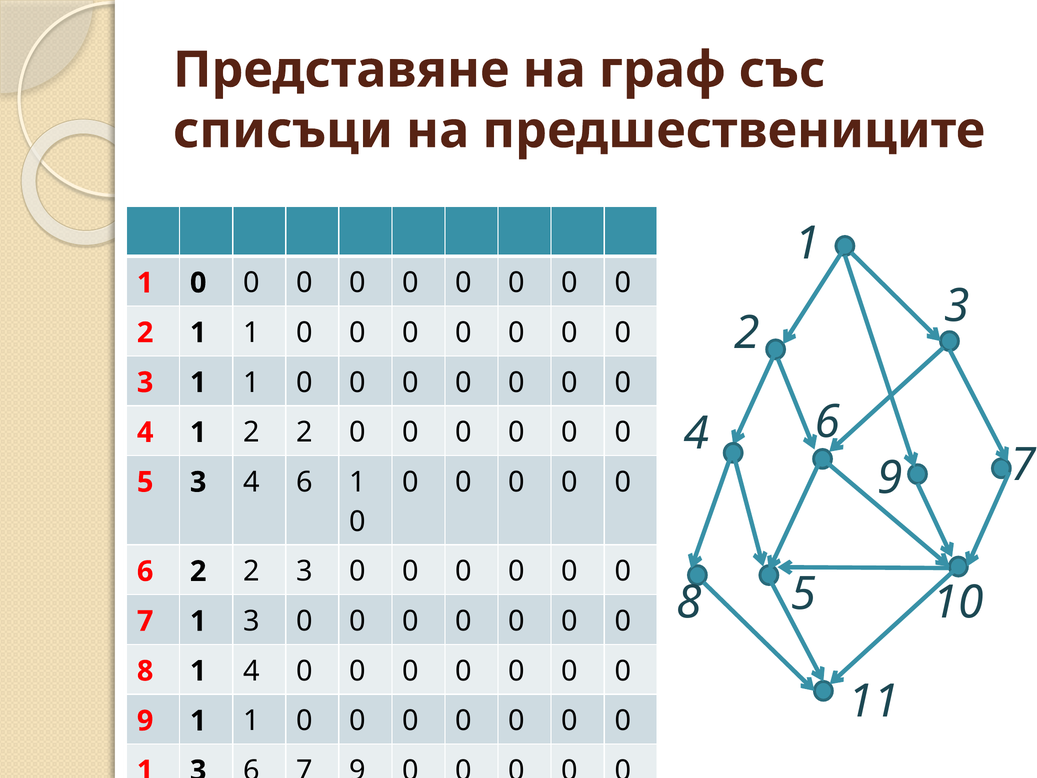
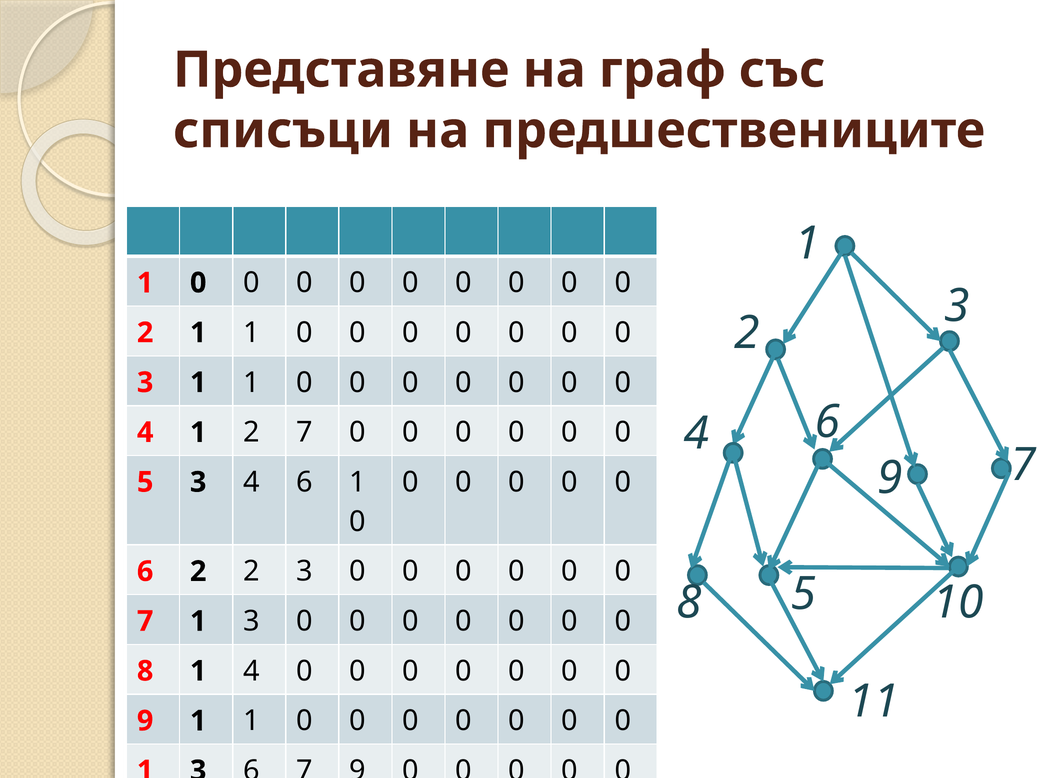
1 2 2: 2 -> 7 (304, 432)
